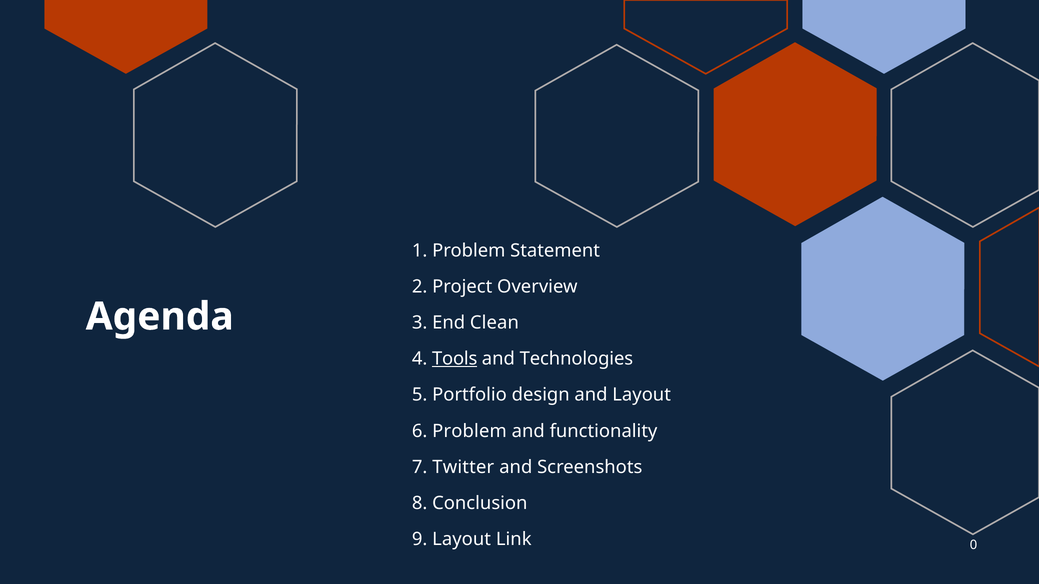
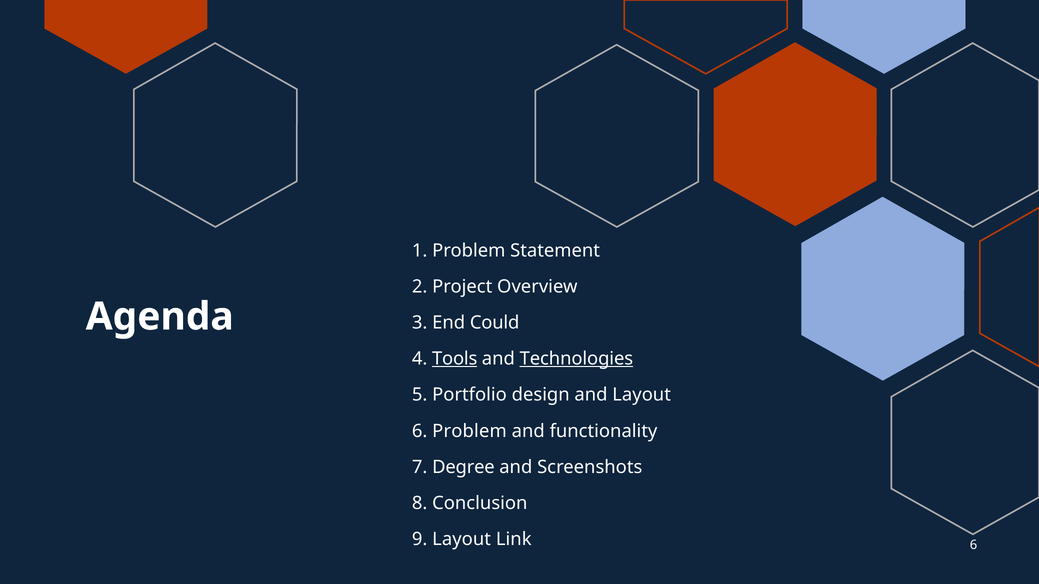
Clean: Clean -> Could (495, 323)
Technologies underline: none -> present (576, 359)
Twitter: Twitter -> Degree (463, 467)
Link 0: 0 -> 6 (974, 545)
